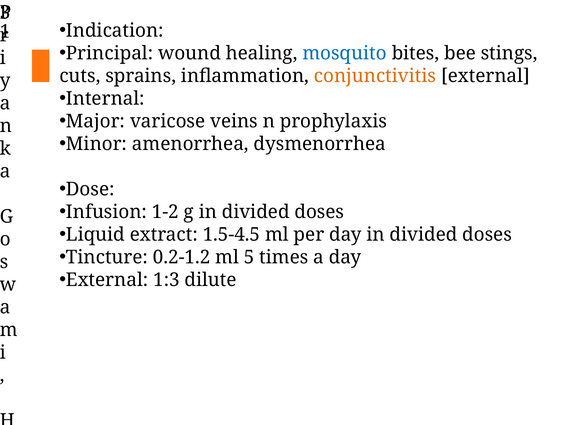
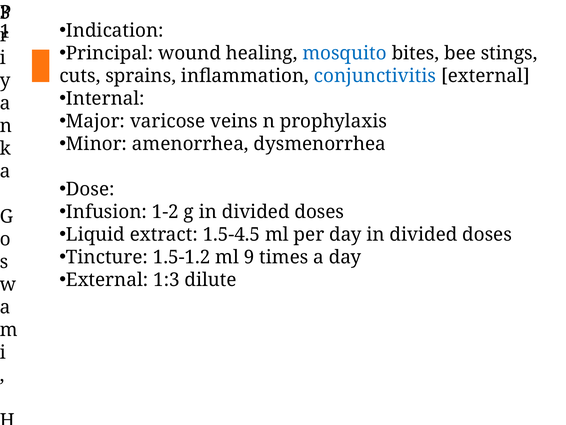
conjunctivitis colour: orange -> blue (375, 76)
0.2-1.2: 0.2-1.2 -> 1.5-1.2 (182, 257)
5: 5 -> 9 (249, 257)
